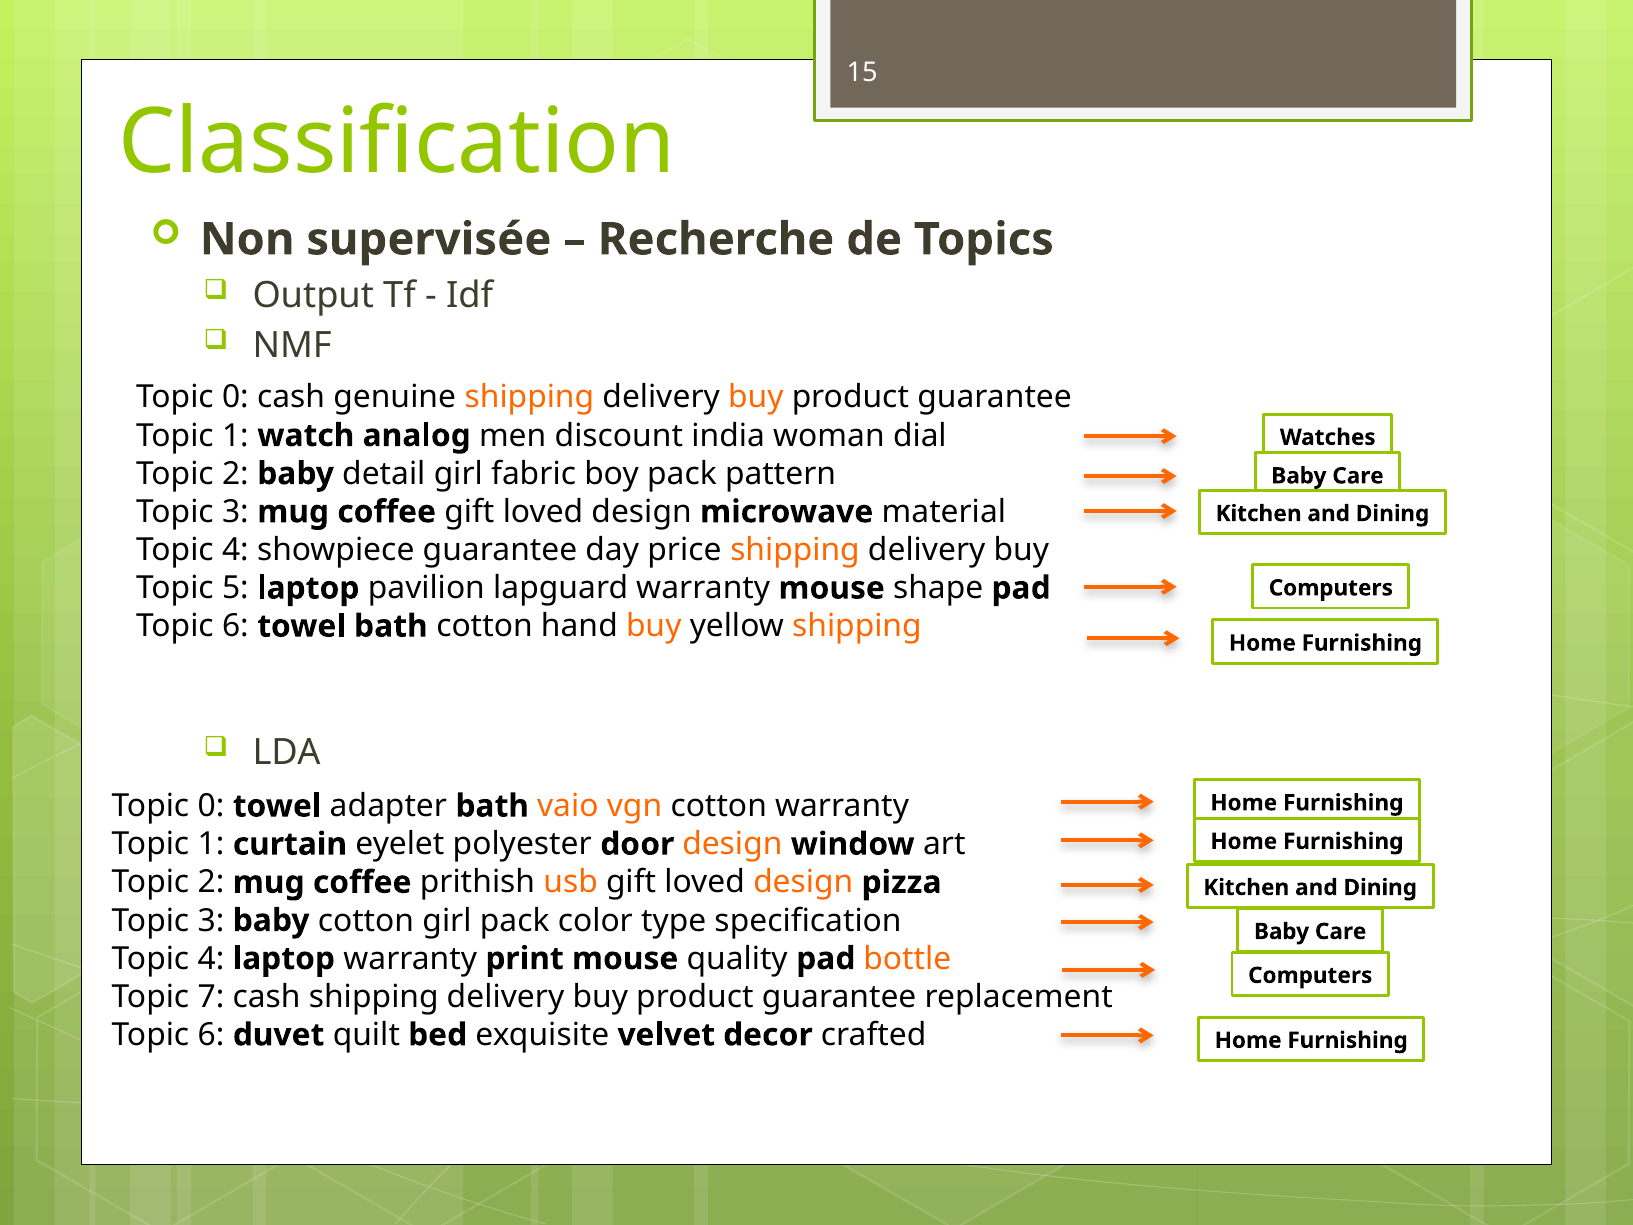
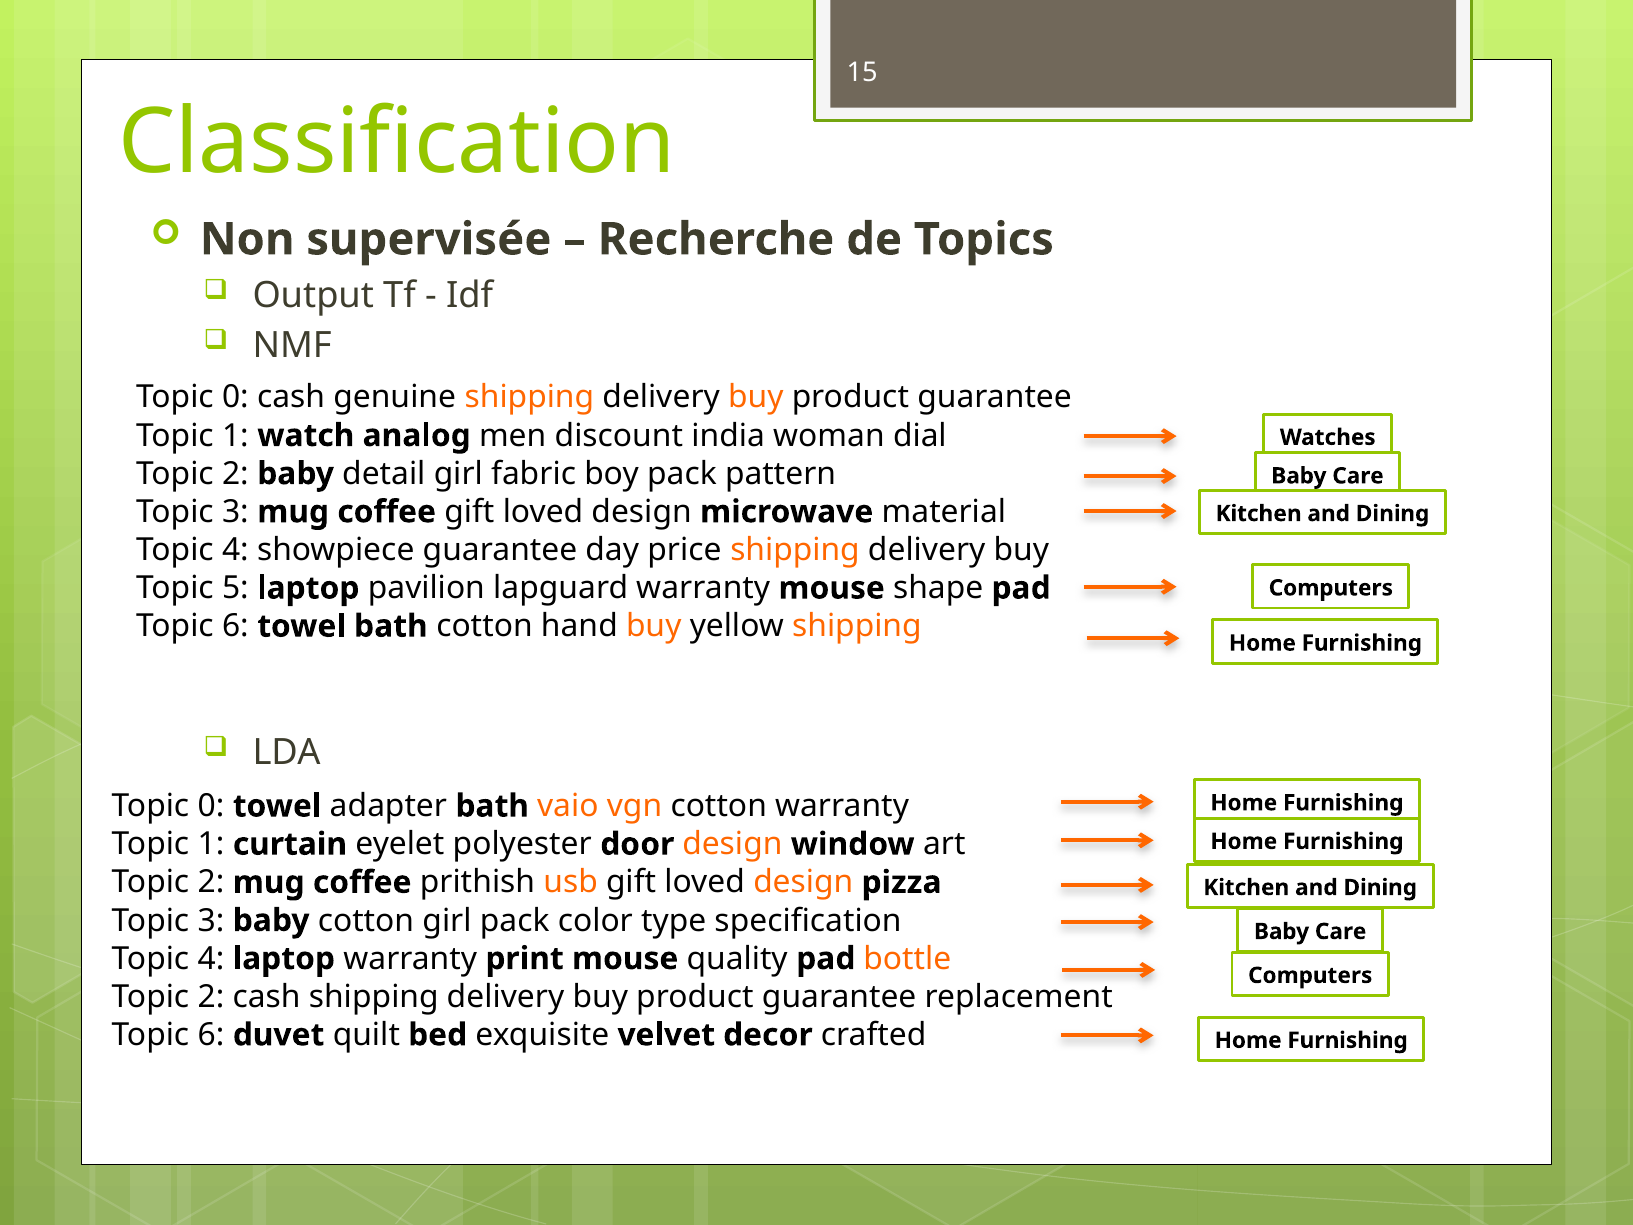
7: 7 -> 2 (211, 997)
